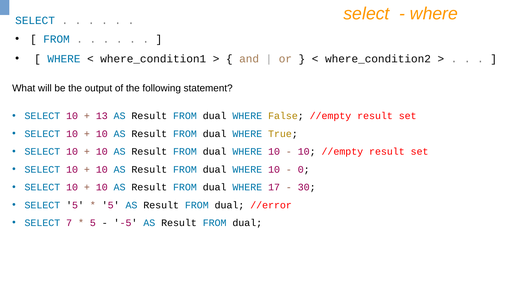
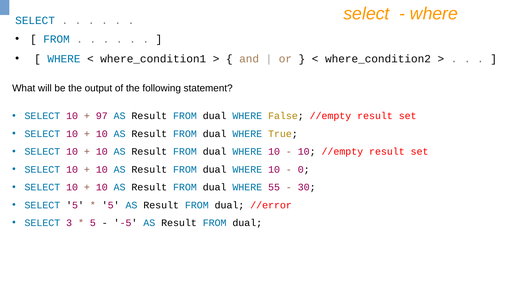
13: 13 -> 97 (102, 116)
17: 17 -> 55 (274, 187)
7: 7 -> 3 (69, 223)
